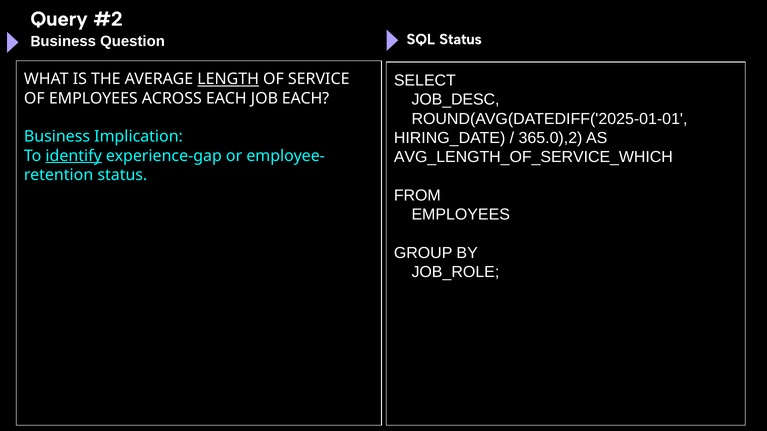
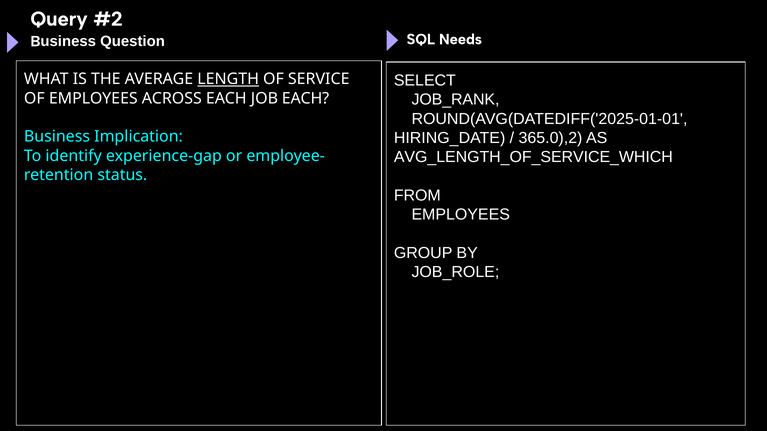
SQL Status: Status -> Needs (461, 39)
JOB_DESC: JOB_DESC -> JOB_RANK (455, 100)
identify underline: present -> none (74, 156)
